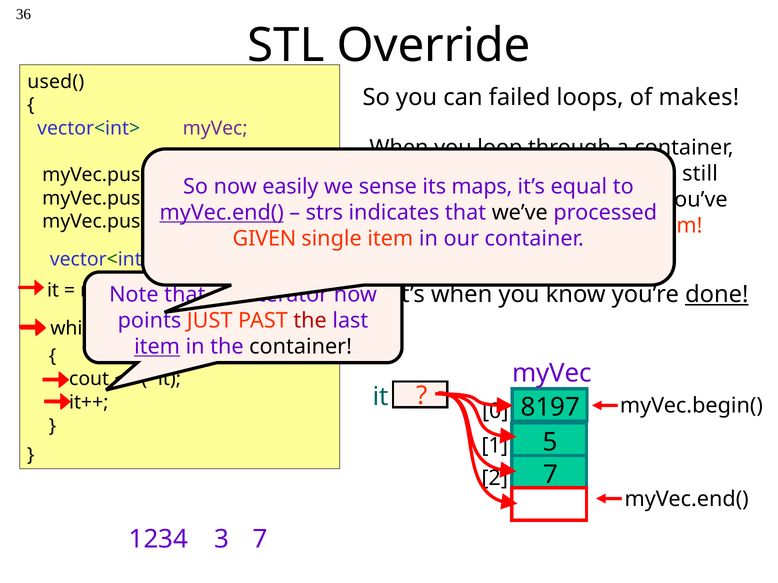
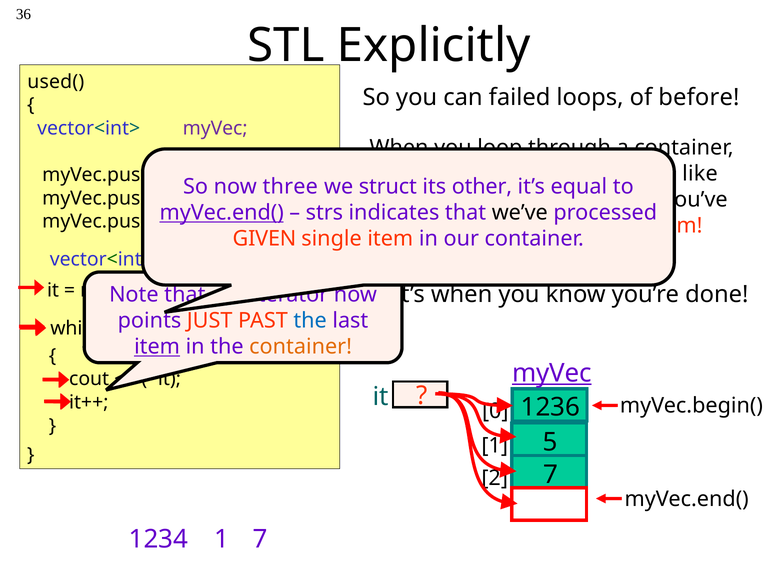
Override: Override -> Explicitly (434, 45)
makes: makes -> before (699, 98)
still: still -> like (700, 174)
easily: easily -> three (290, 187)
sense: sense -> struct (388, 187)
maps: maps -> other (482, 187)
done underline: present -> none (717, 295)
the colour: red -> blue (310, 321)
container colour: black -> orange (301, 347)
myVec underline: none -> present (552, 373)
8197: 8197 -> 1236 (550, 408)
1234 3: 3 -> 1 (222, 540)
